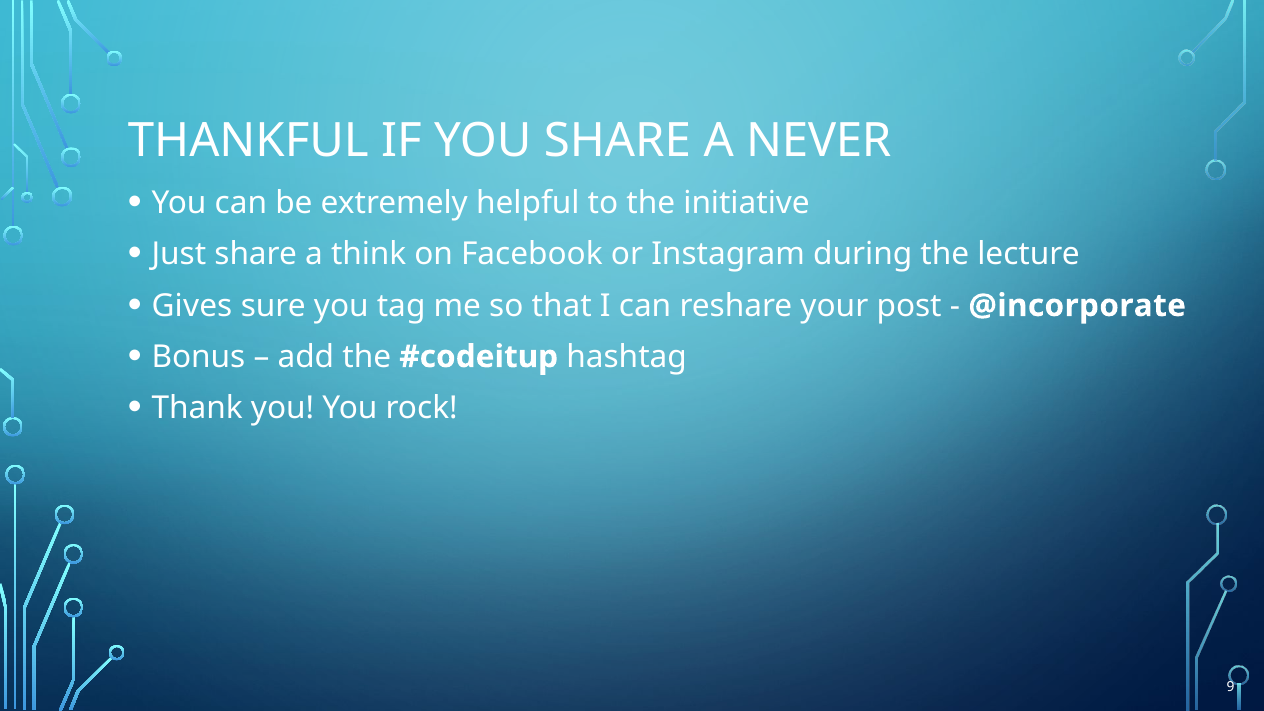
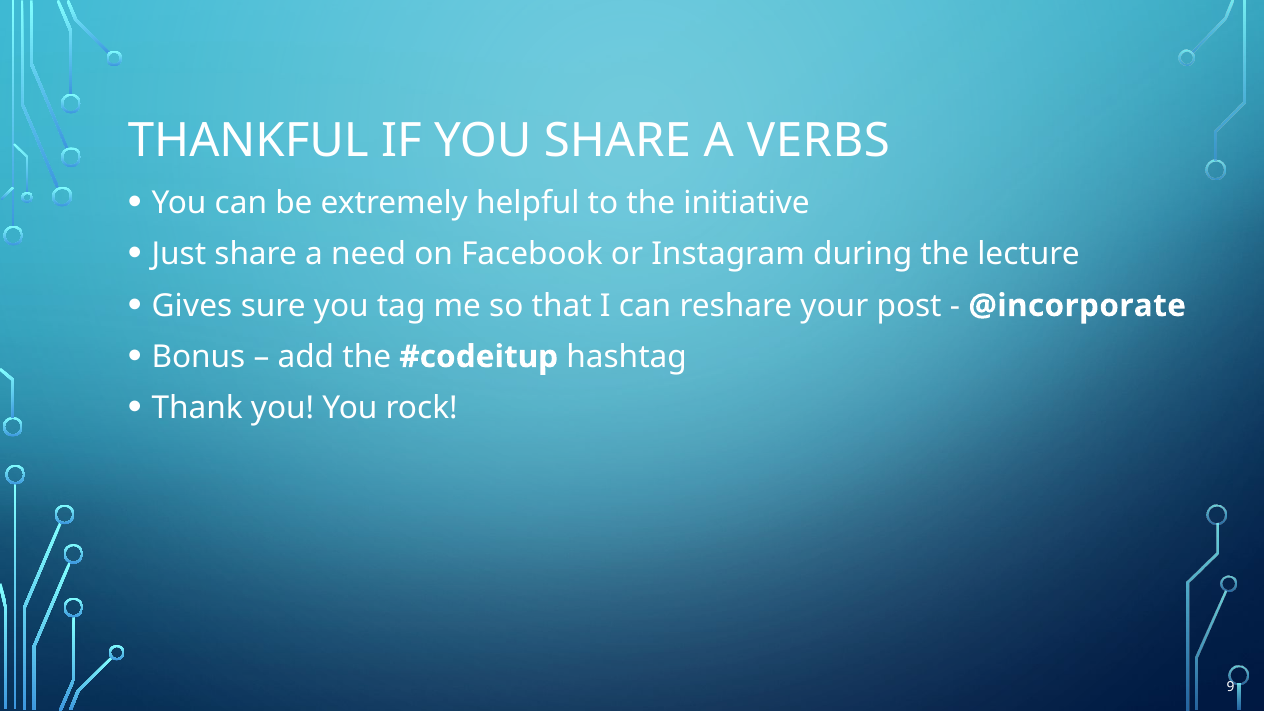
NEVER: NEVER -> VERBS (818, 140)
think: think -> need (369, 255)
